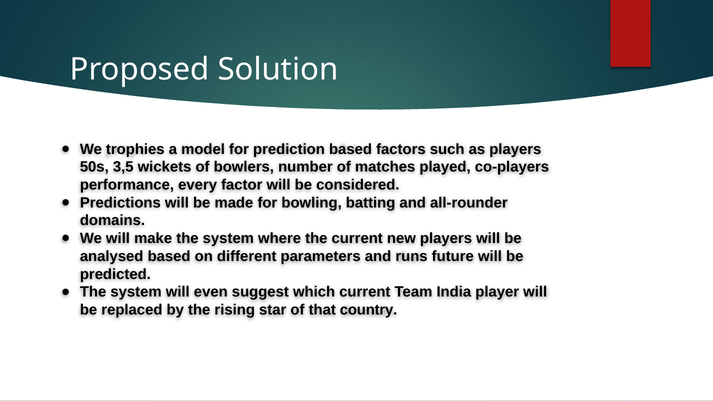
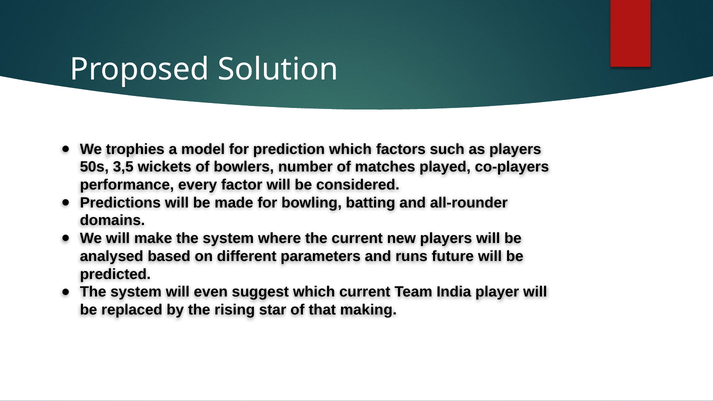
prediction based: based -> which (350, 149)
country: country -> making (368, 310)
